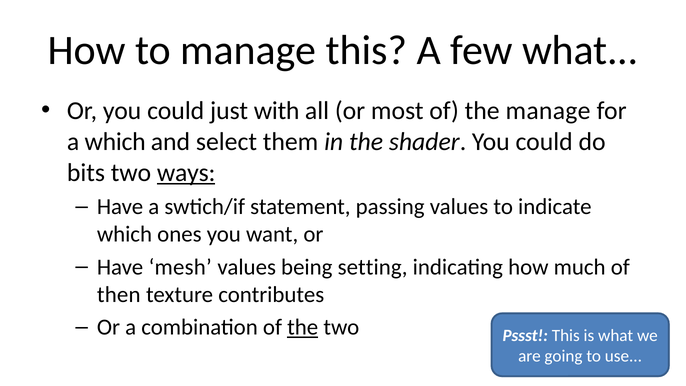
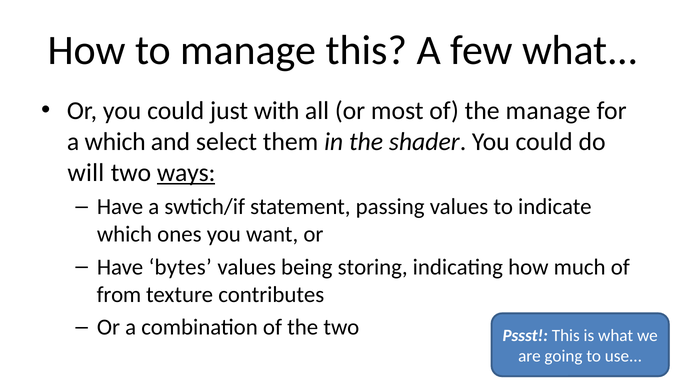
bits: bits -> will (86, 173)
mesh: mesh -> bytes (180, 267)
setting: setting -> storing (373, 267)
then: then -> from (119, 295)
the underline: present -> none (303, 327)
